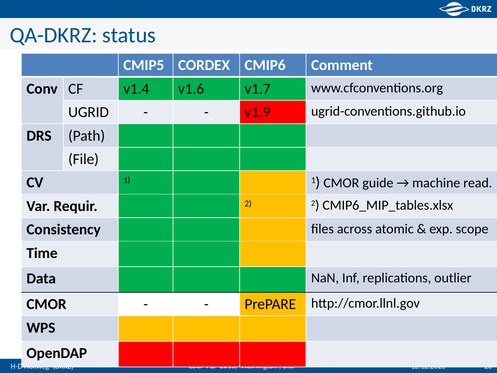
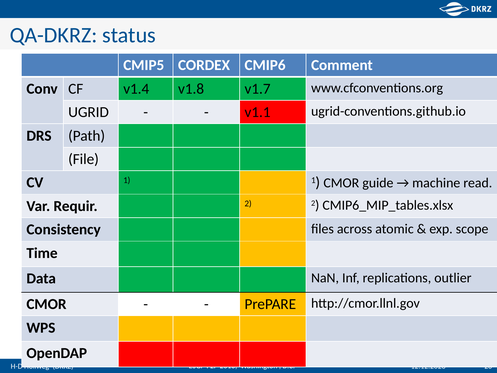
v1.6: v1.6 -> v1.8 (191, 89)
v1.9: v1.9 -> v1.1 (258, 112)
